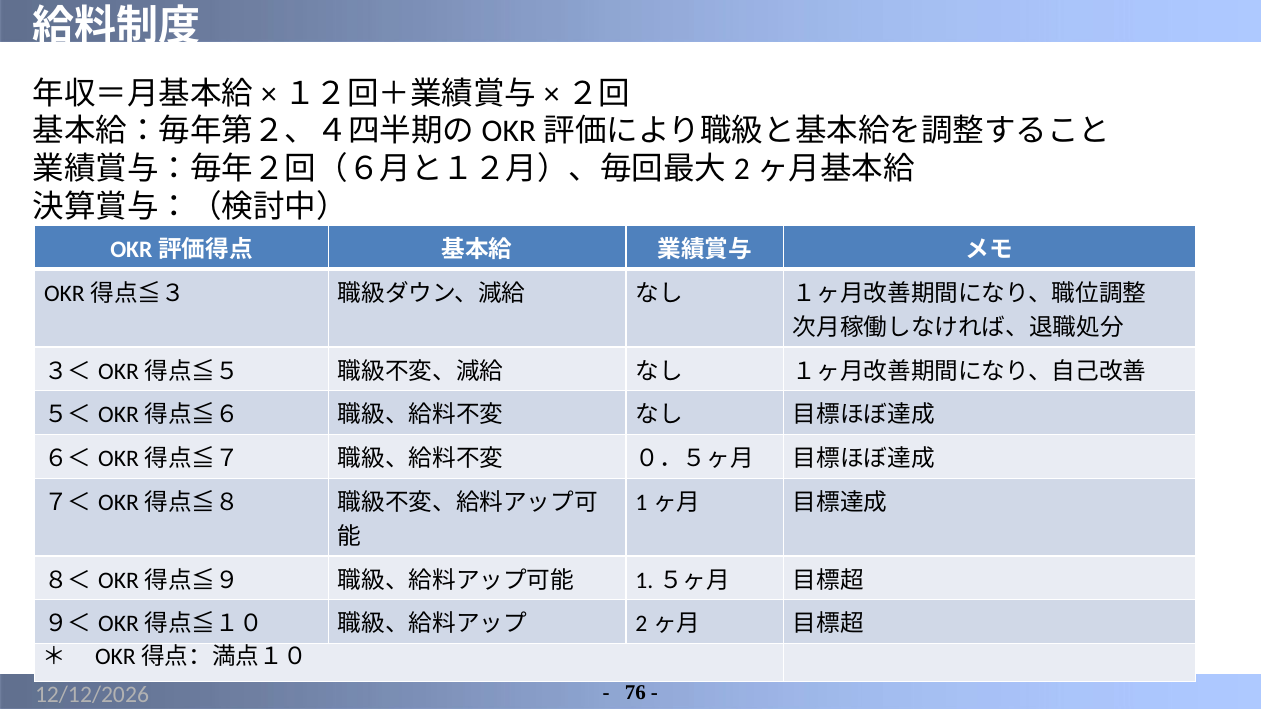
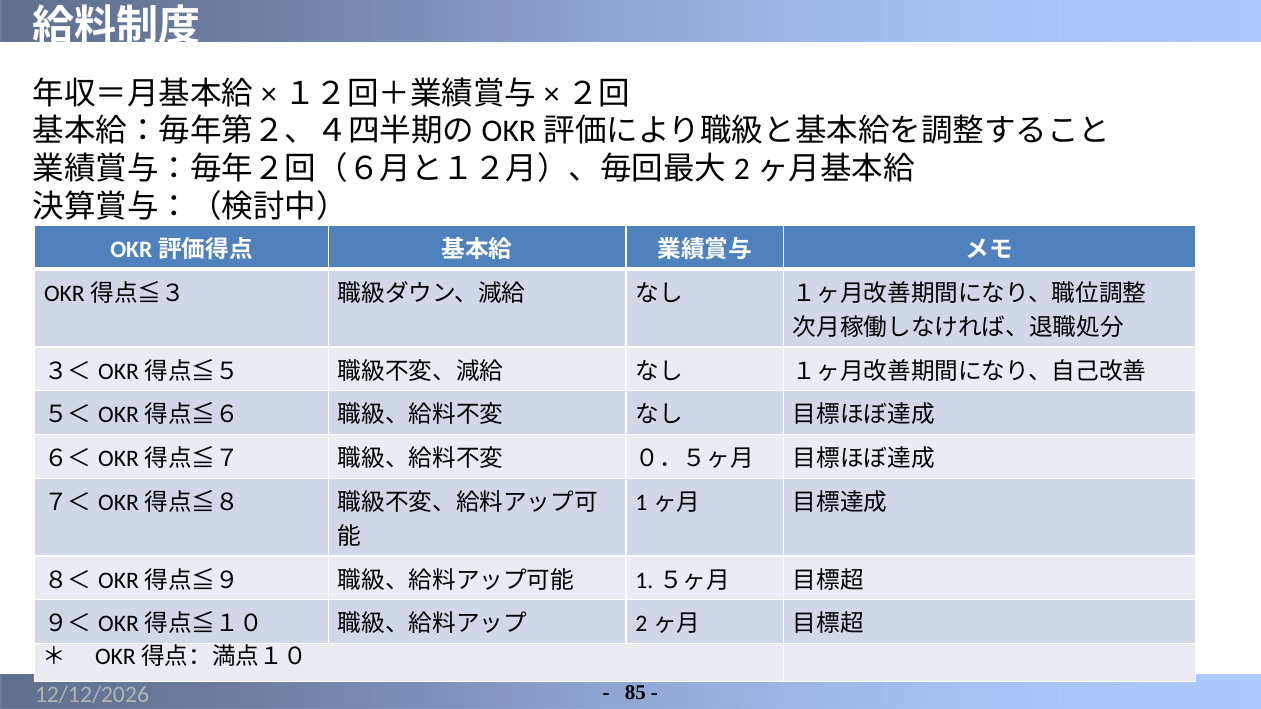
76: 76 -> 85 (635, 693)
